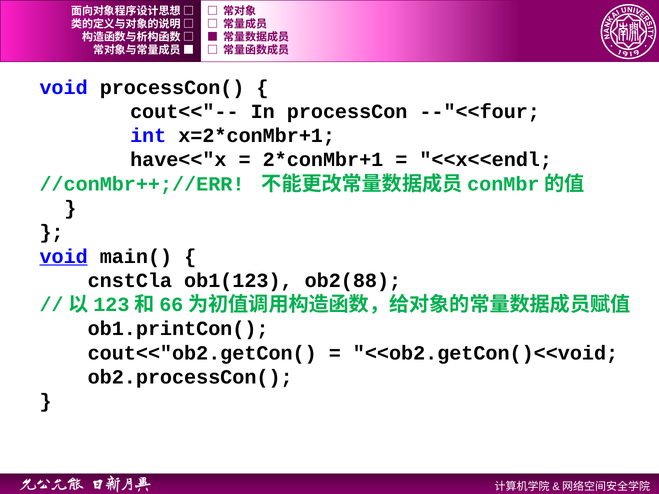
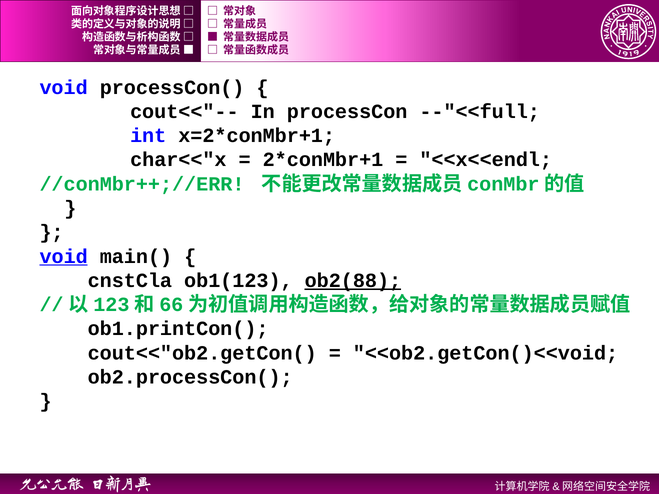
--"<<four: --"<<four -> --"<<full (480, 112)
have<<"x: have<<"x -> char<<"x (178, 160)
ob2(88 underline: none -> present (353, 281)
